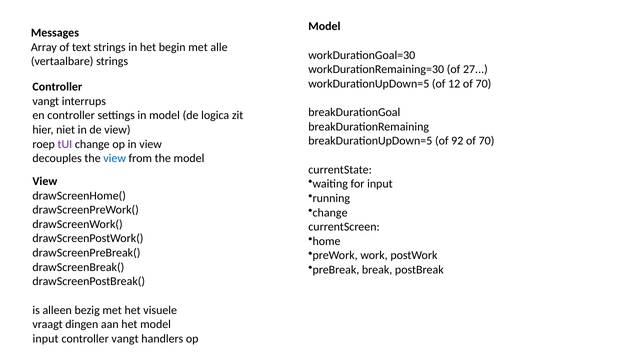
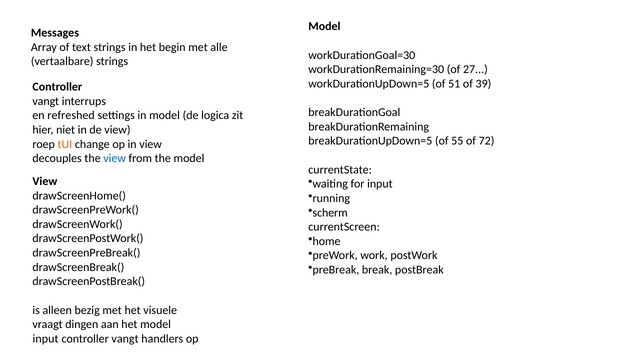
12: 12 -> 51 (454, 84)
70: 70 -> 39 (483, 84)
en controller: controller -> refreshed (71, 116)
92: 92 -> 55 (457, 141)
70: 70 -> 72 (487, 141)
tUI colour: purple -> orange (65, 144)
change: change -> scherm (330, 213)
